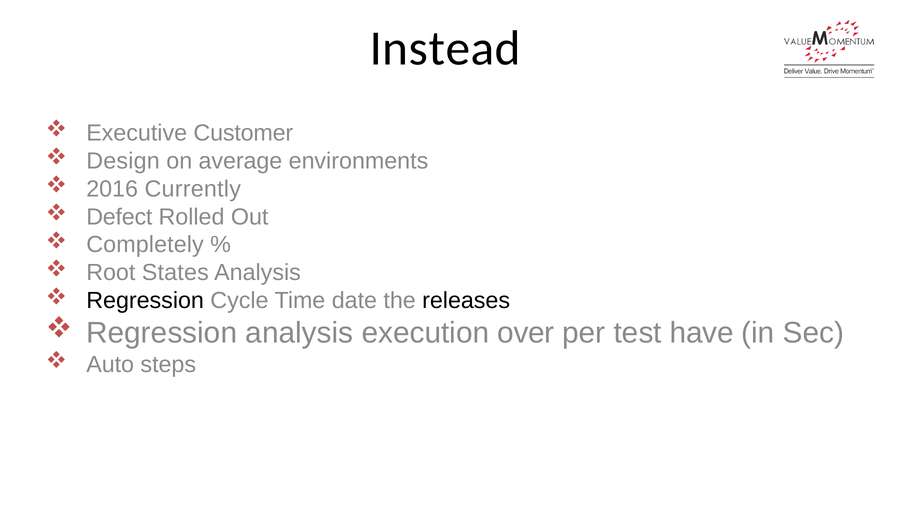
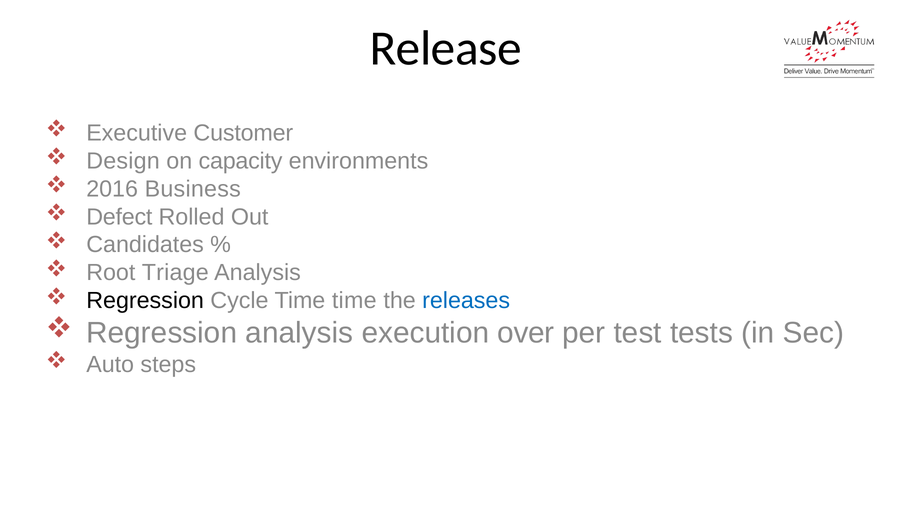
Instead: Instead -> Release (446, 48)
average: average -> capacity (241, 161)
Currently: Currently -> Business (193, 189)
Completely: Completely -> Candidates (145, 245)
States: States -> Triage (175, 273)
Time date: date -> time (354, 301)
releases colour: black -> blue (466, 301)
have: have -> tests (702, 333)
